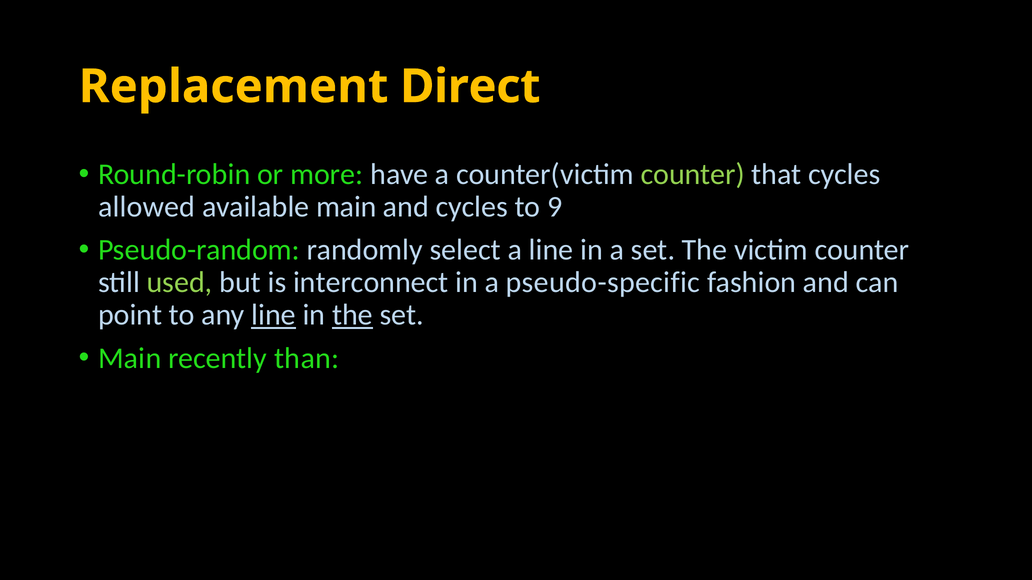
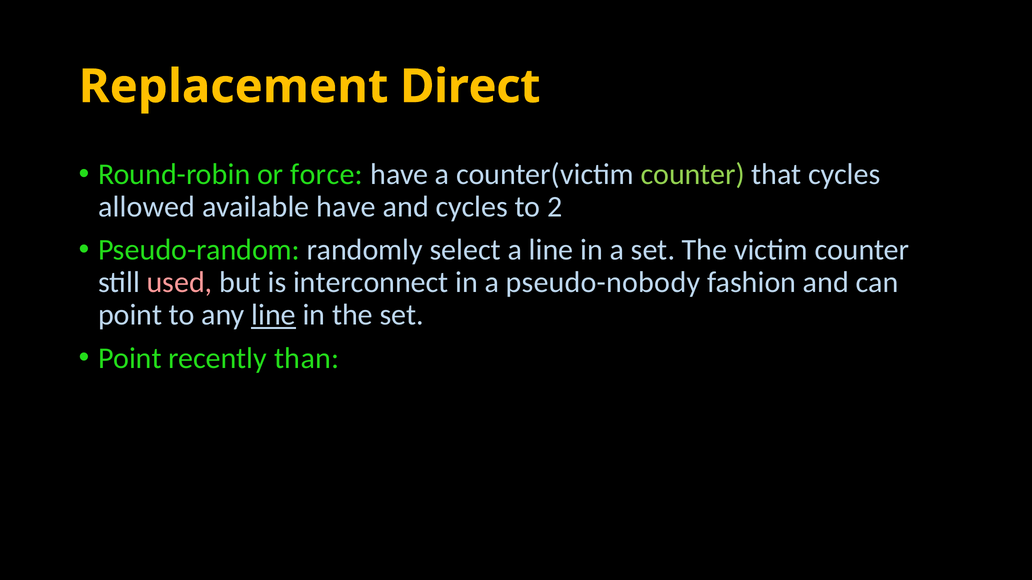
more: more -> force (327, 174)
available main: main -> have (346, 207)
9: 9 -> 2 (555, 207)
used colour: light green -> pink (180, 283)
pseudo-specific: pseudo-specific -> pseudo-nobody (603, 283)
the underline: present -> none (352, 315)
Main: Main -> Point (130, 359)
